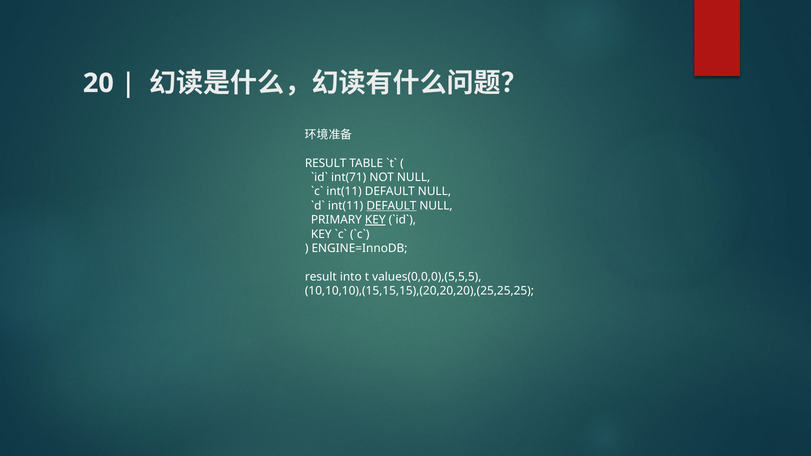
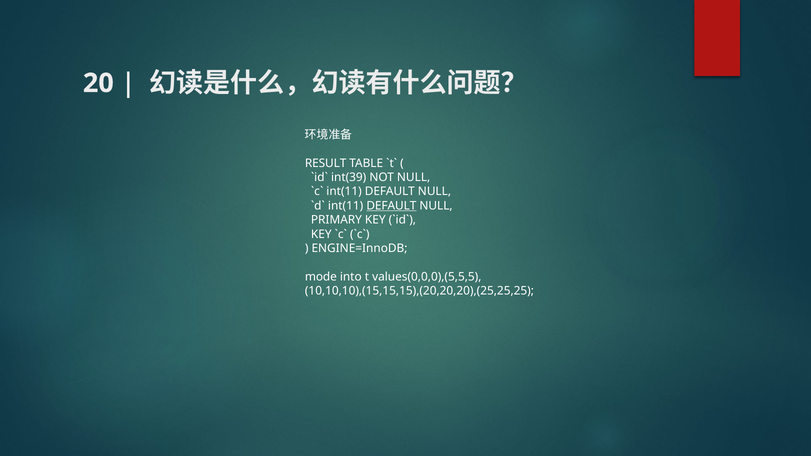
int(71: int(71 -> int(39 (349, 177)
KEY underline: present -> none (375, 220)
result: result -> mode (321, 277)
